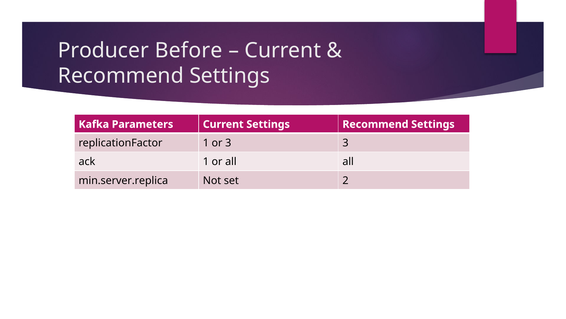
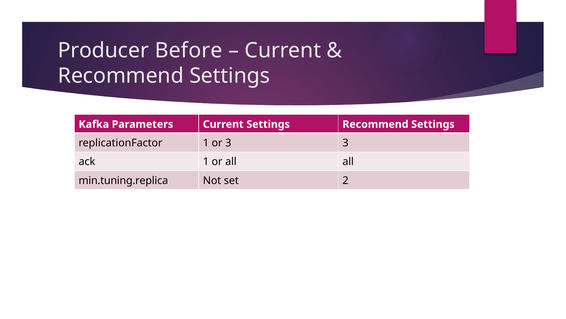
min.server.replica: min.server.replica -> min.tuning.replica (123, 180)
